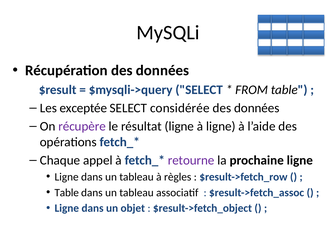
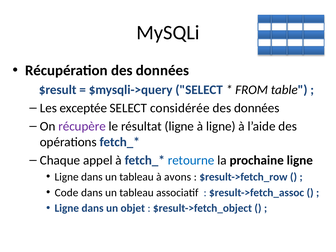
retourne colour: purple -> blue (191, 160)
règles: règles -> avons (178, 177)
Table: Table -> Code (67, 193)
